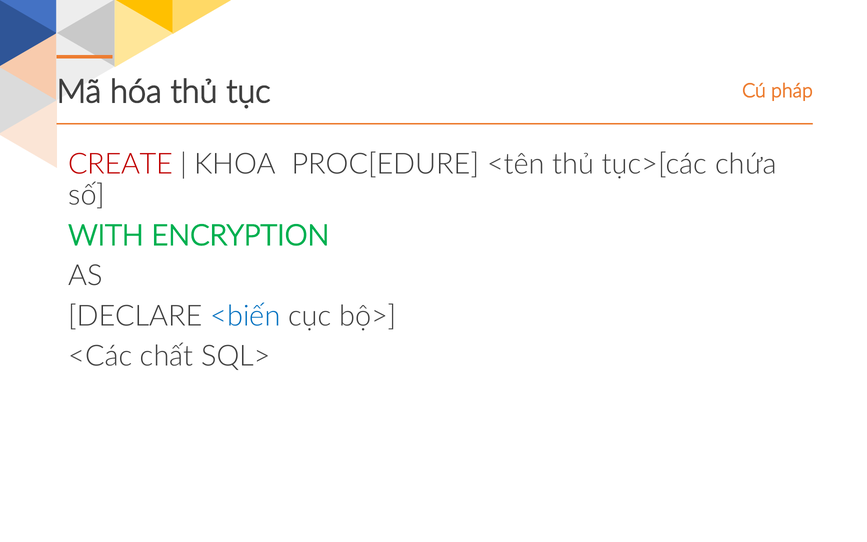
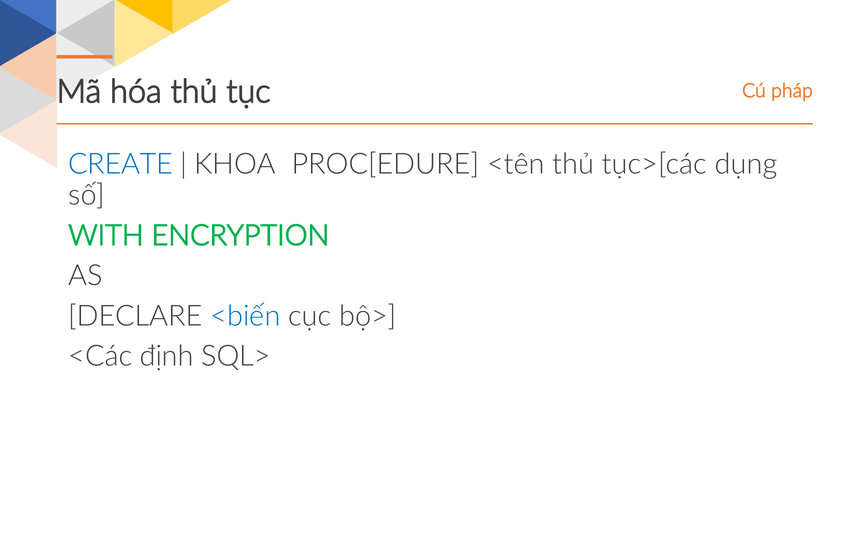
CREATE colour: red -> blue (121, 164)
chứa: chứa -> dụng (746, 164)
chất: chất -> định (167, 356)
